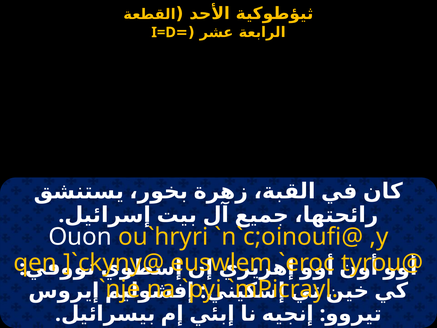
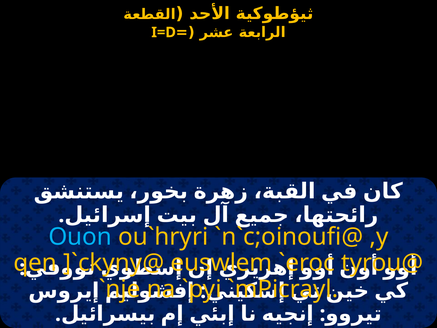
Ouon colour: white -> light blue (80, 237)
